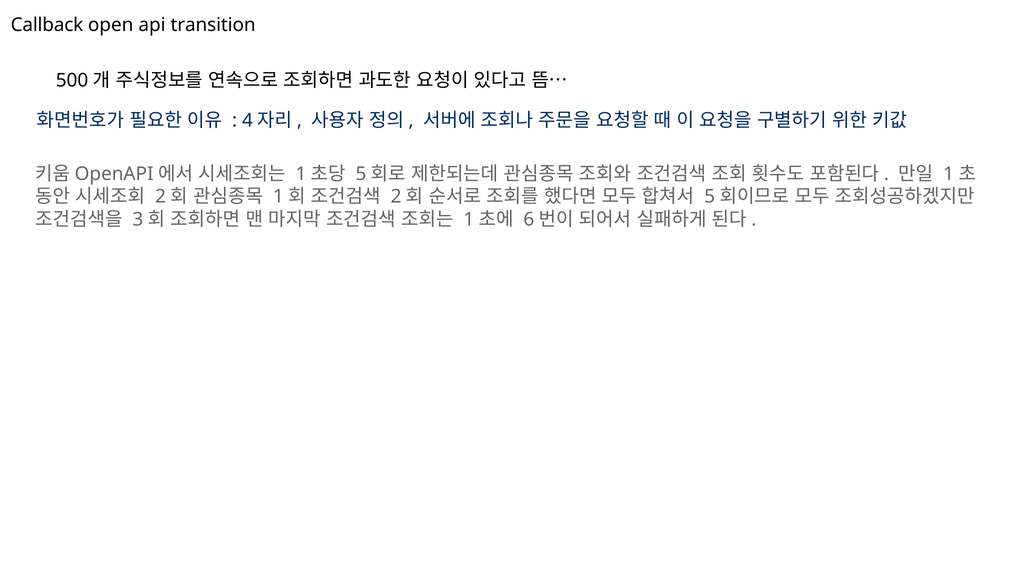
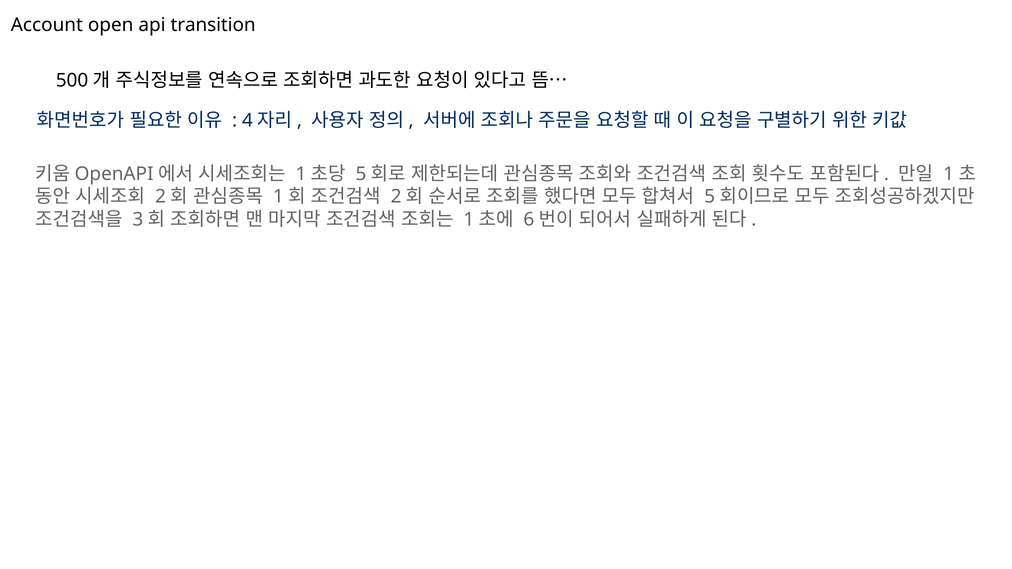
Callback: Callback -> Account (47, 25)
